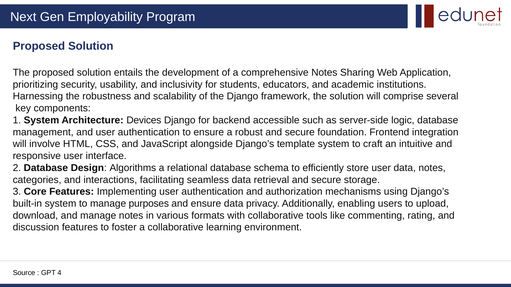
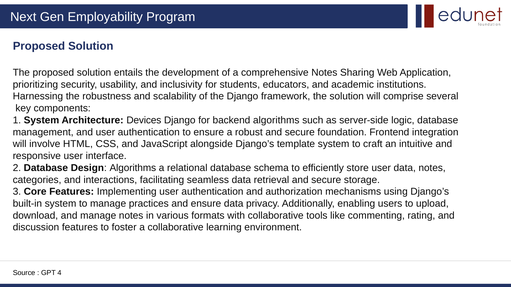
backend accessible: accessible -> algorithms (276, 120)
purposes: purposes -> practices (149, 204)
